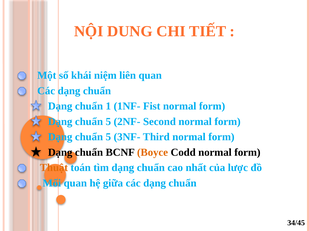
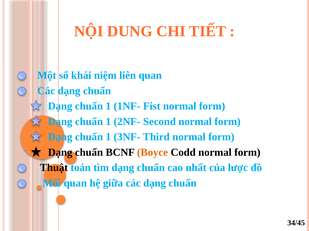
5: 5 -> 1 (108, 122)
5: 5 -> 1 (108, 137)
Thuật colour: orange -> black (54, 168)
